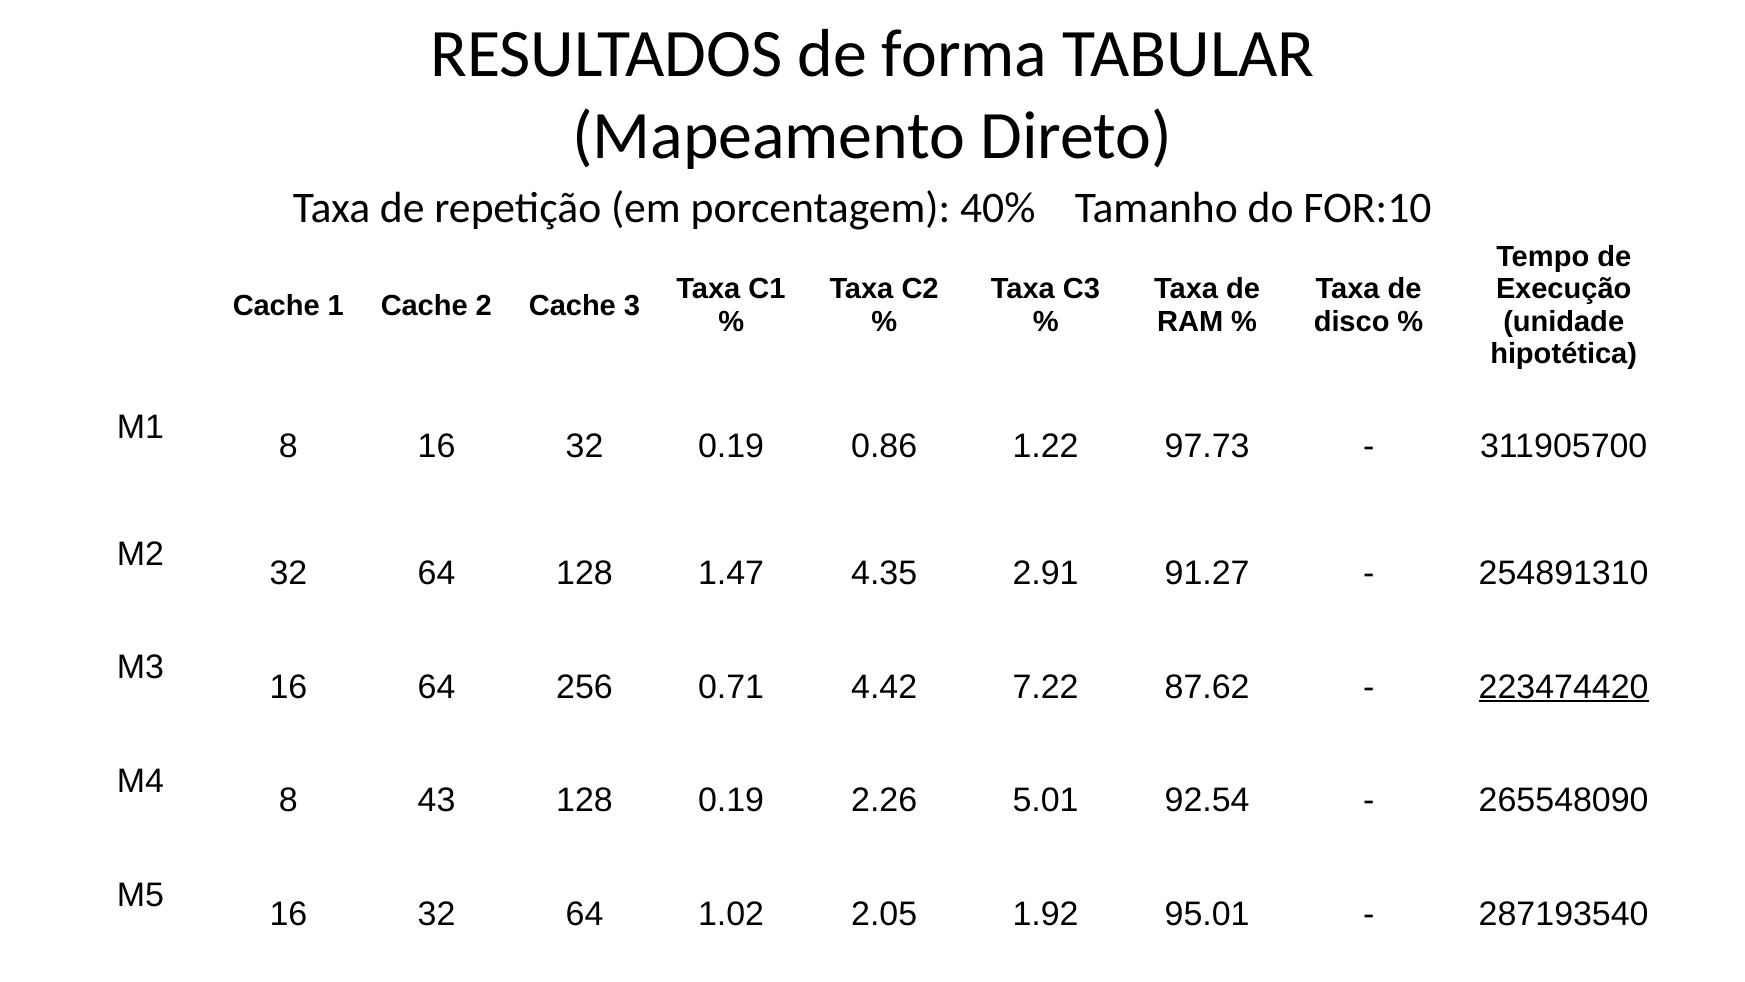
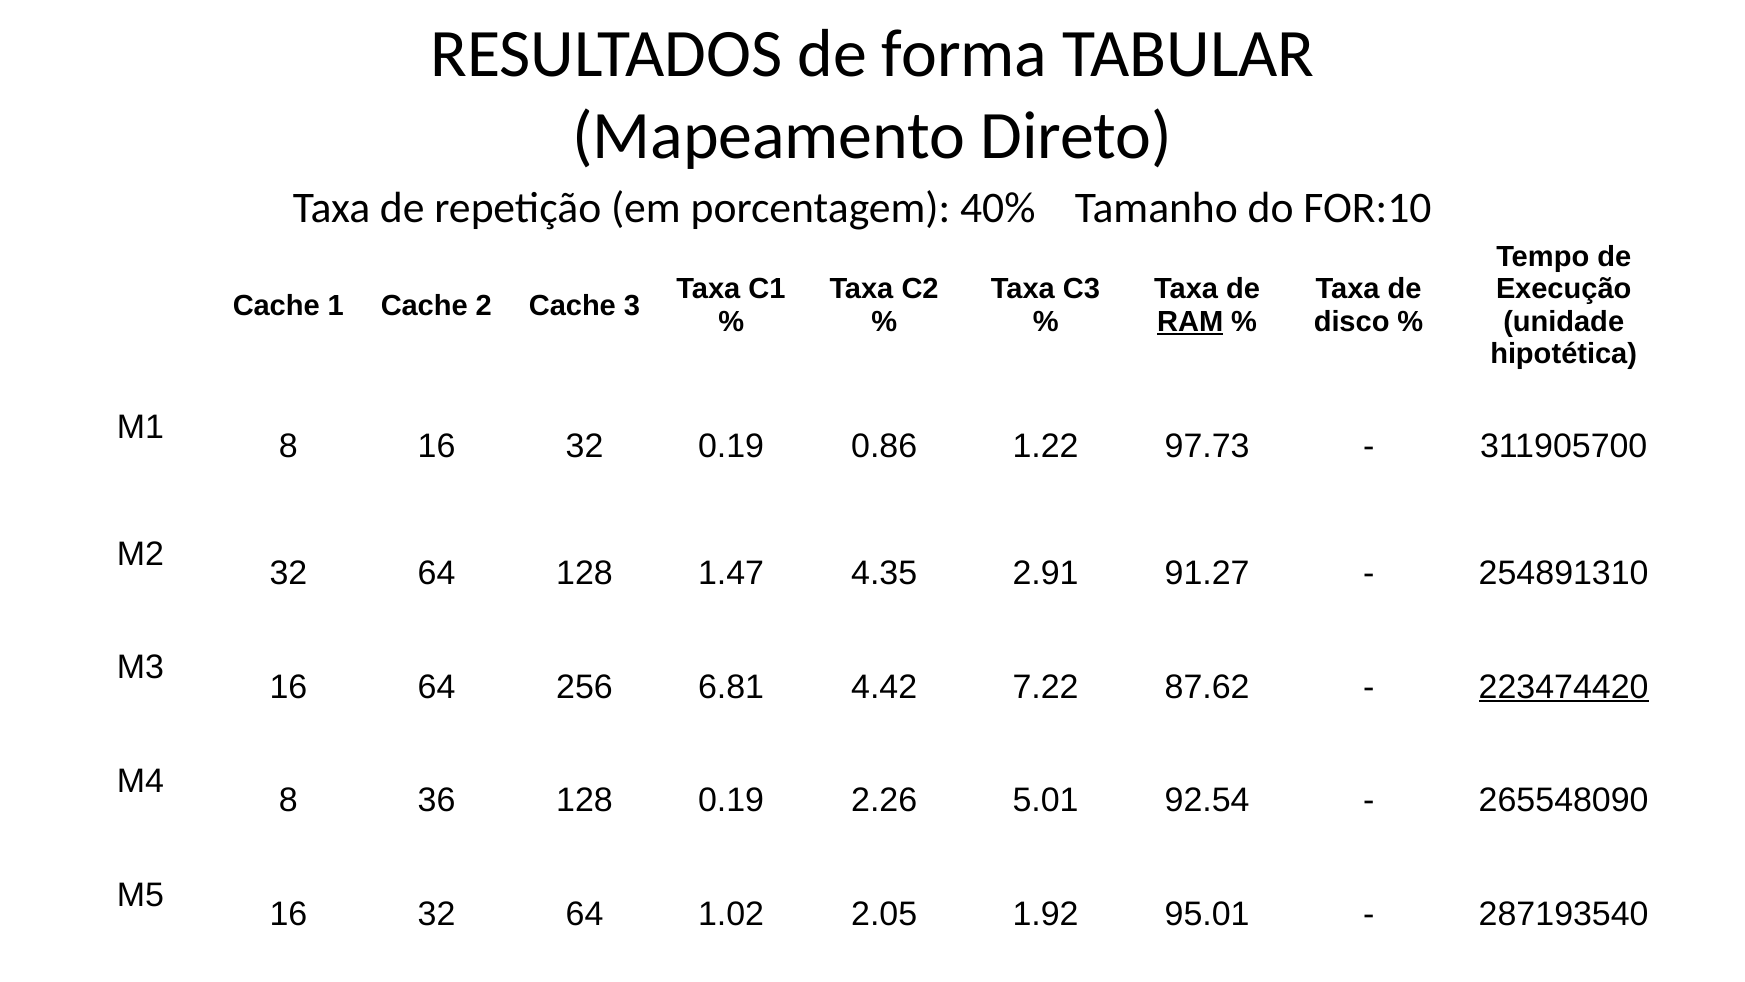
RAM underline: none -> present (1190, 322)
0.71: 0.71 -> 6.81 (731, 687)
43: 43 -> 36 (437, 800)
